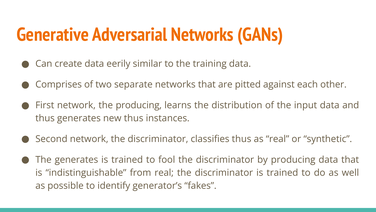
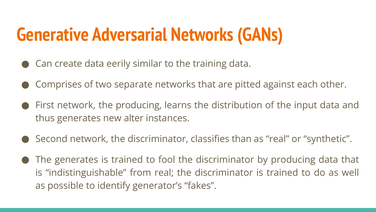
new thus: thus -> alter (134, 118)
classifies thus: thus -> than (242, 139)
